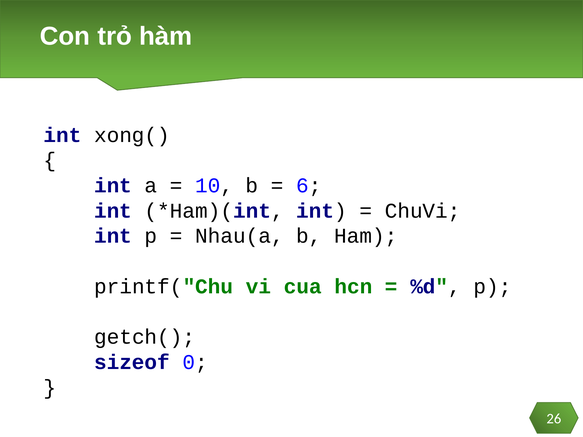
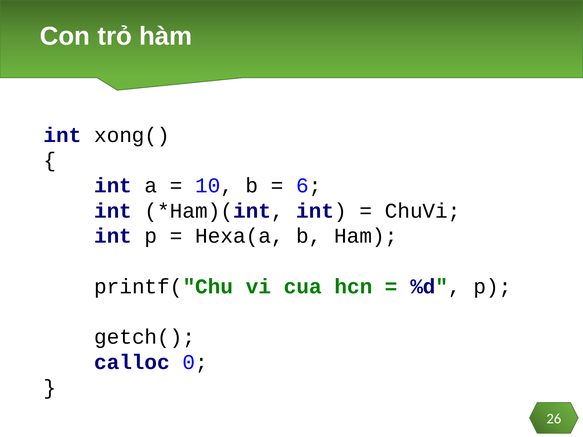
Nhau(a: Nhau(a -> Hexa(a (239, 236)
sizeof: sizeof -> calloc (132, 362)
